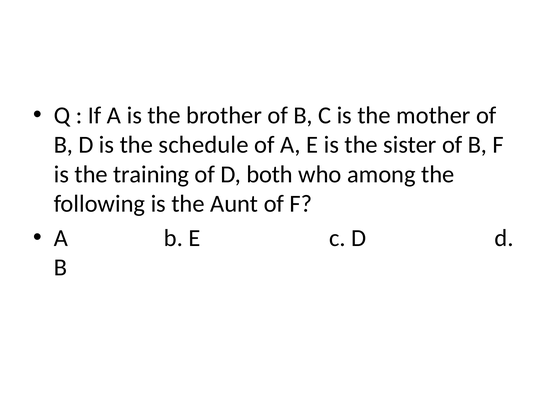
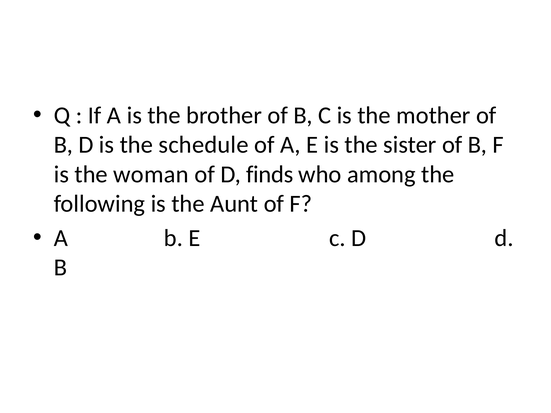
training: training -> woman (151, 174)
both: both -> finds (270, 174)
